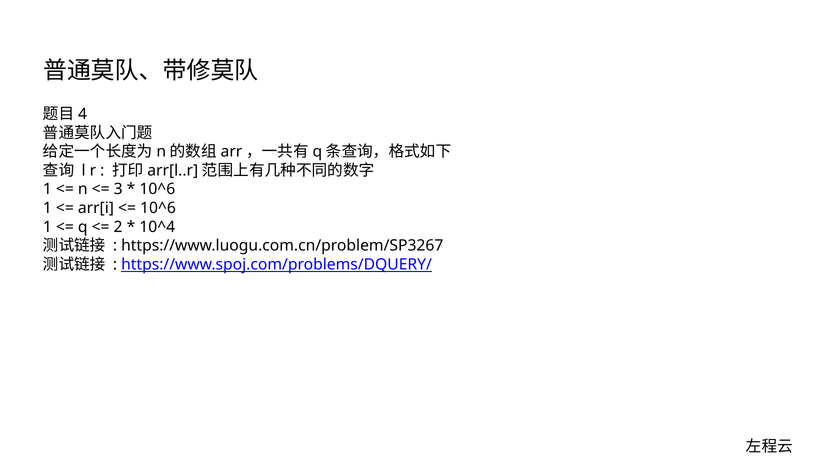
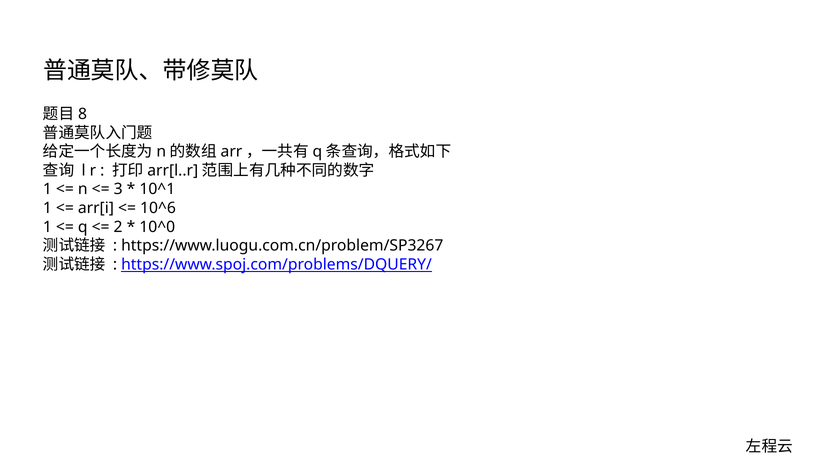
4: 4 -> 8 (83, 114)
10^6: 10^6 -> 10^1 (157, 189)
10^4: 10^4 -> 10^0 (157, 227)
